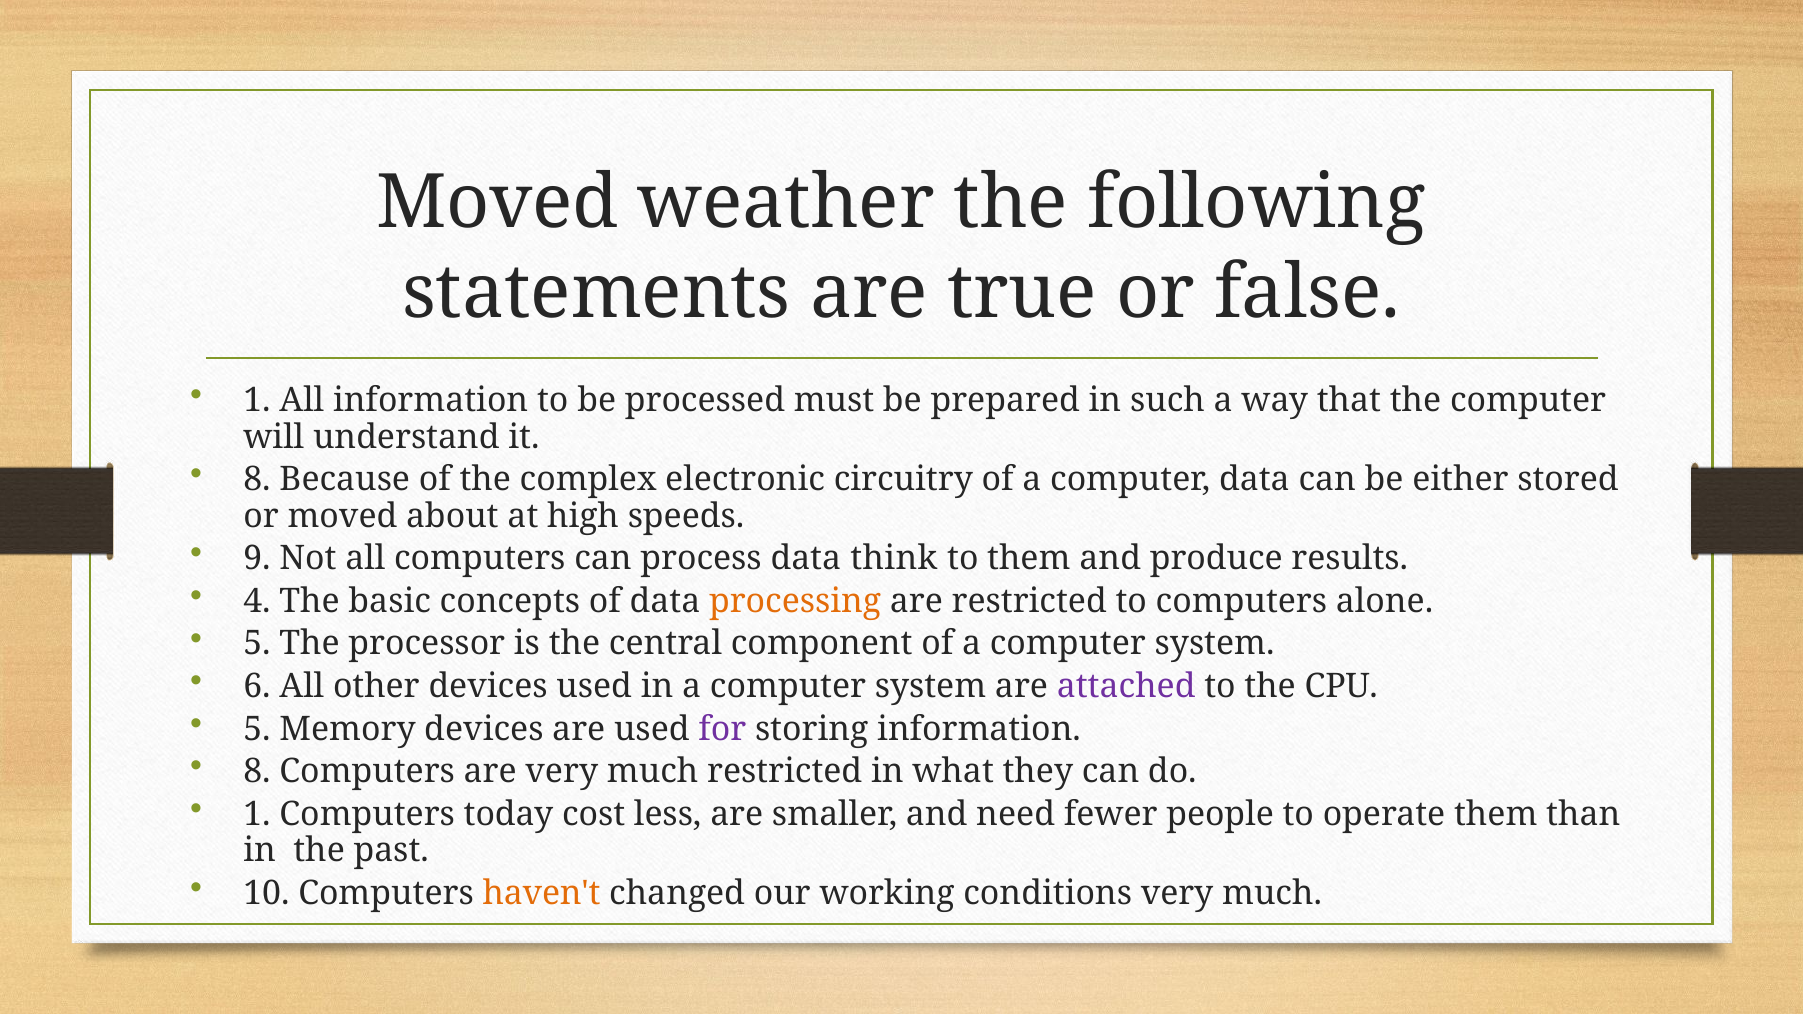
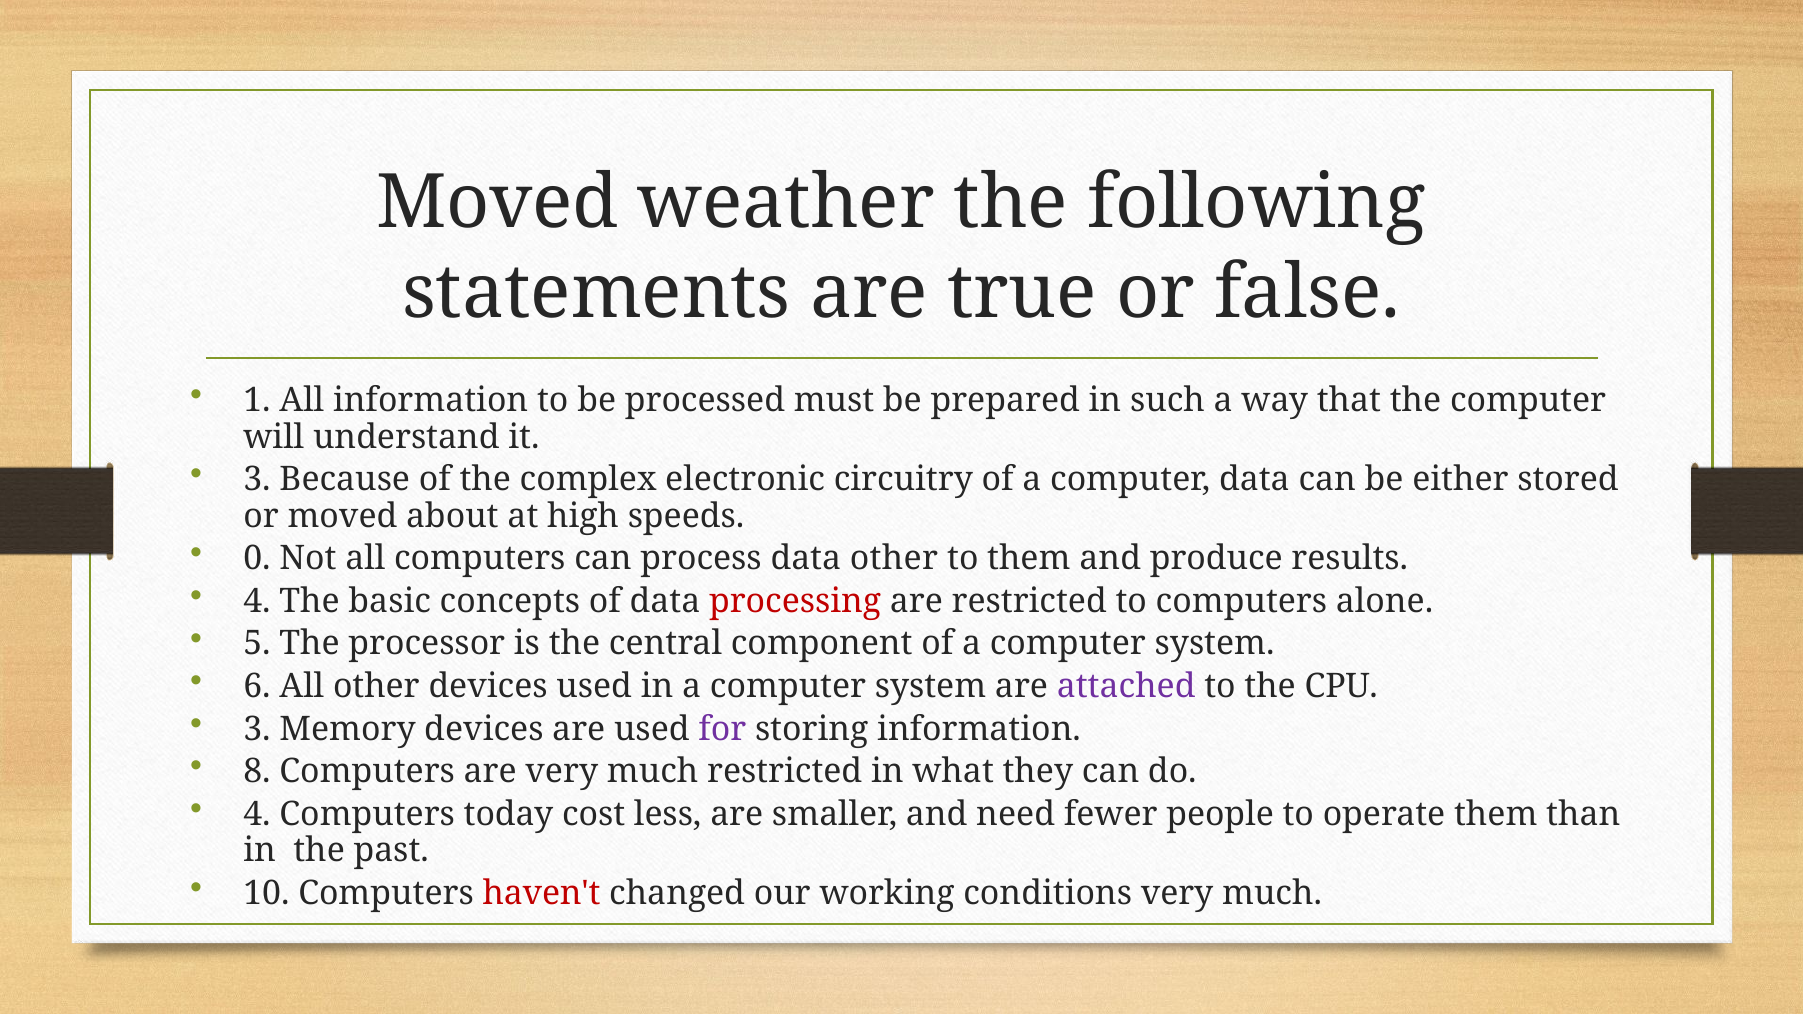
8: 8 -> 3 (257, 480)
9: 9 -> 0 (257, 559)
data think: think -> other (894, 559)
processing colour: orange -> red (795, 601)
5: 5 -> 3 (257, 729)
1: 1 -> 4 (257, 814)
haven't colour: orange -> red (542, 893)
